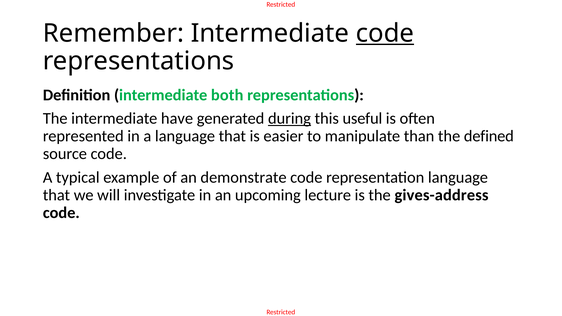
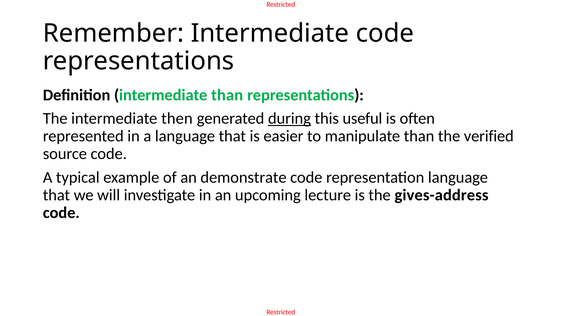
code underline: present -> none (385, 33)
intermediate both: both -> than (227, 95)
have: have -> then (177, 119)
defined: defined -> verified (489, 136)
